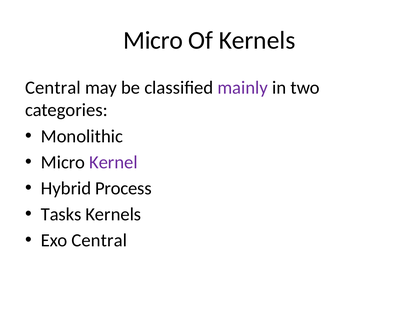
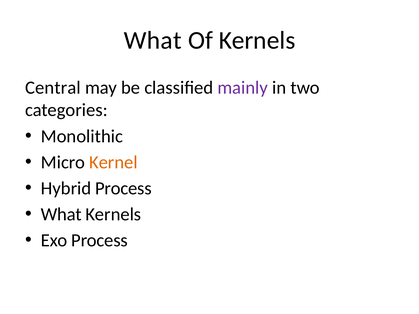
Micro: Micro -> What (153, 41)
Kernel colour: purple -> orange (113, 162)
Tasks: Tasks -> What (61, 215)
Exo Central: Central -> Process (99, 241)
